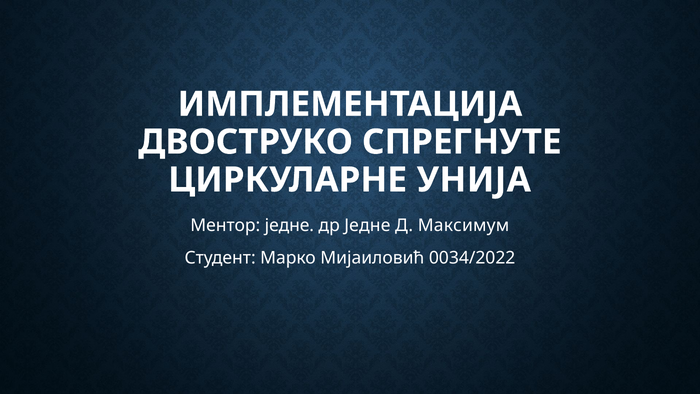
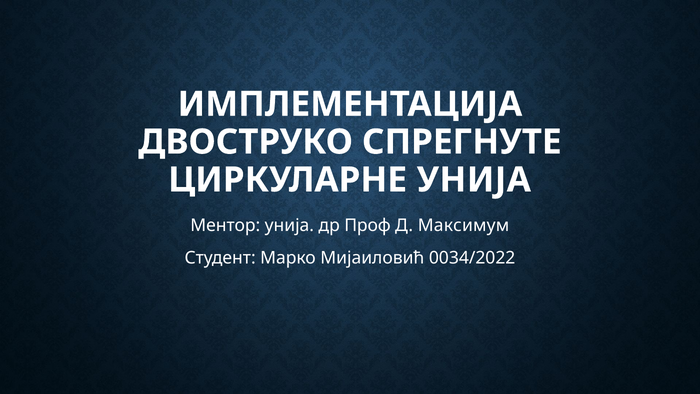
Ментор једне: једне -> унија (289, 225)
др Једне: Једне -> Проф (367, 225)
